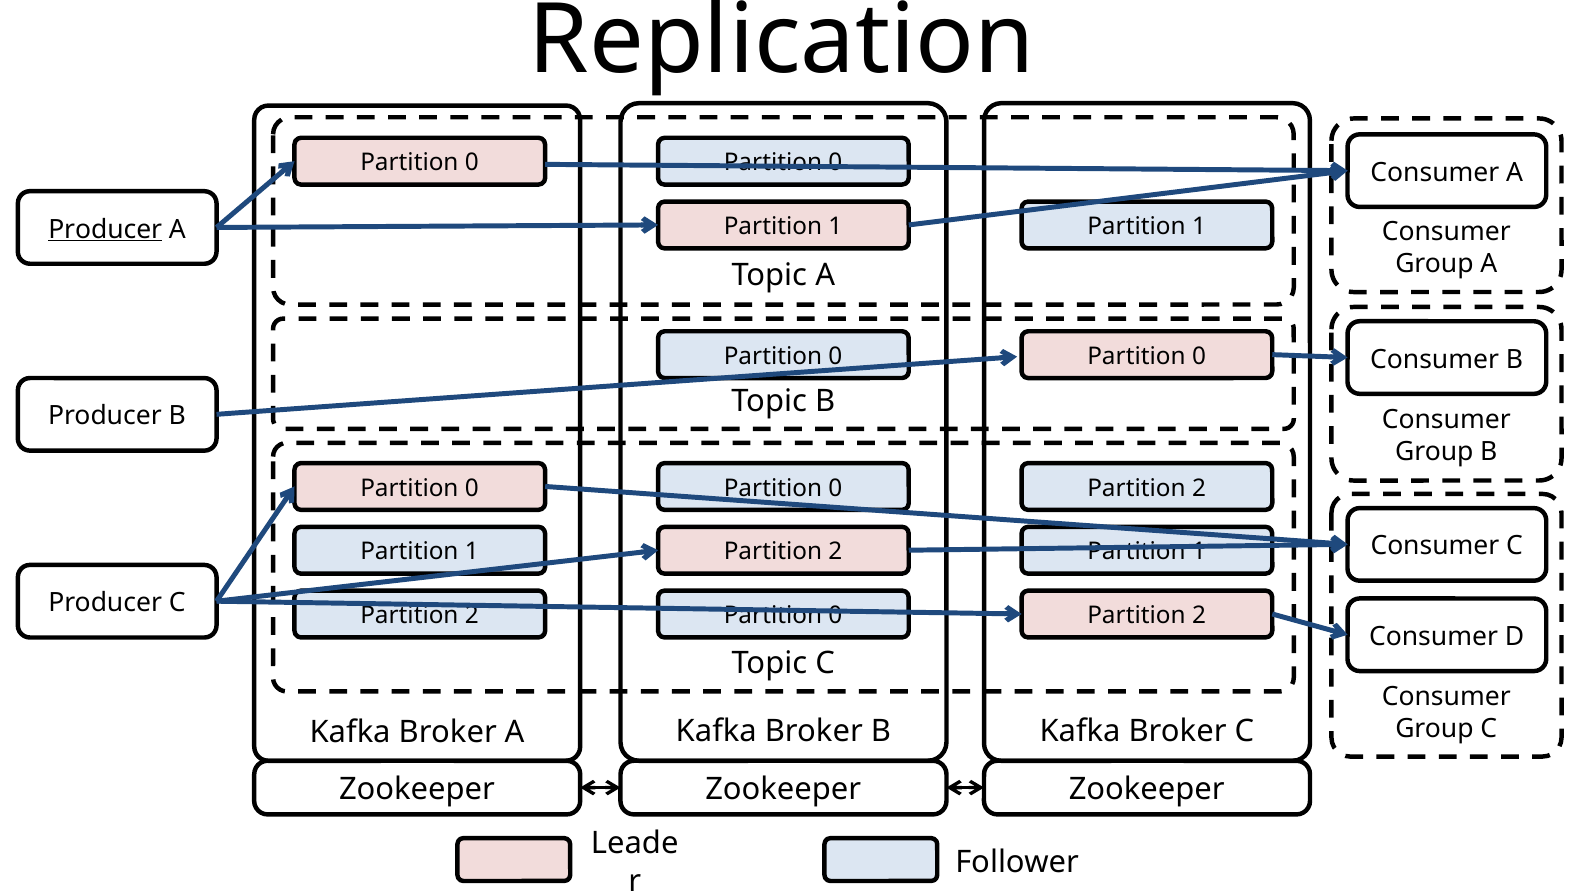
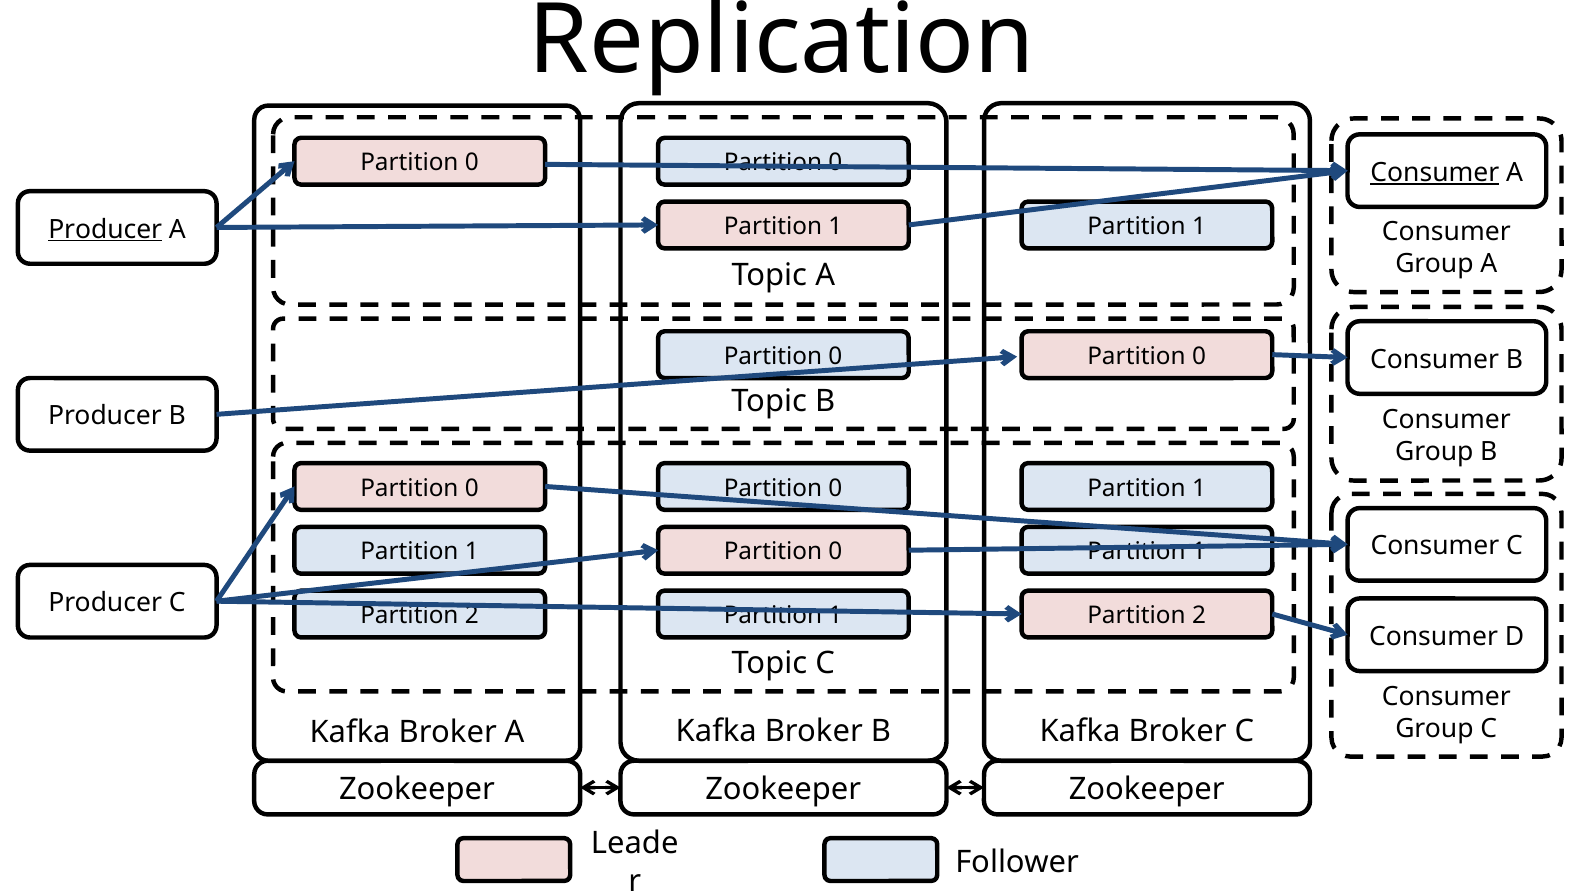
Consumer underline: none -> present (1435, 172)
2: 2 -> 1 (1199, 488)
2: 2 -> 0 (835, 552)
0: 0 -> 1 (835, 615)
